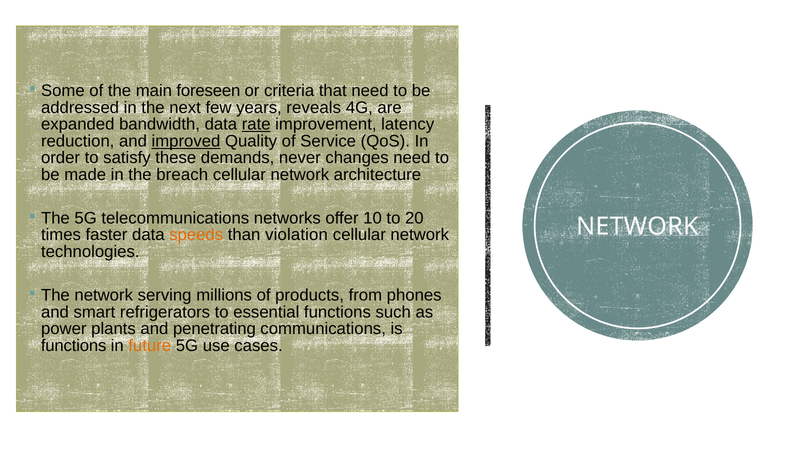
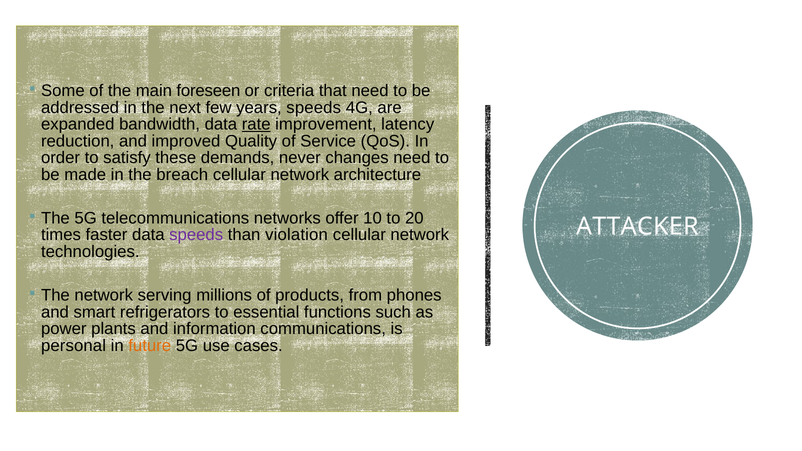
years reveals: reveals -> speeds (314, 108)
improved underline: present -> none (186, 141)
NETWORK: NETWORK -> ATTACKER (637, 226)
speeds colour: orange -> purple (196, 235)
penetrating: penetrating -> information (214, 329)
functions: functions -> personal (74, 346)
